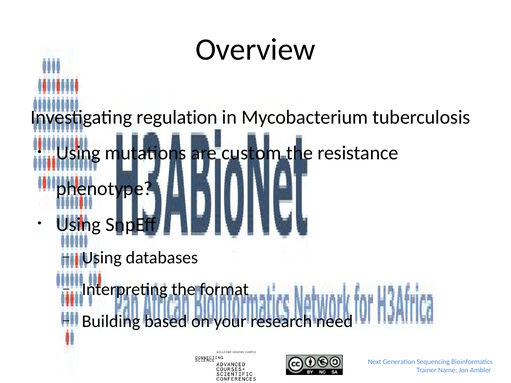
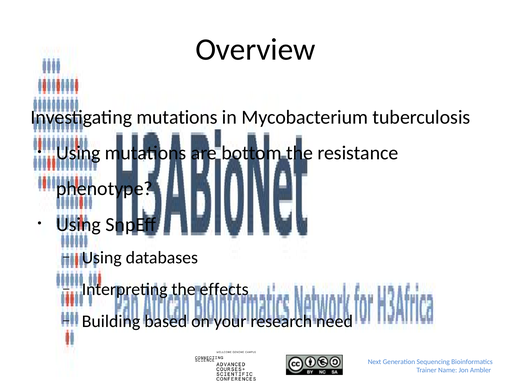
Investigating regulation: regulation -> mutations (177, 117)
custom: custom -> bottom (251, 153)
format: format -> effects (224, 290)
